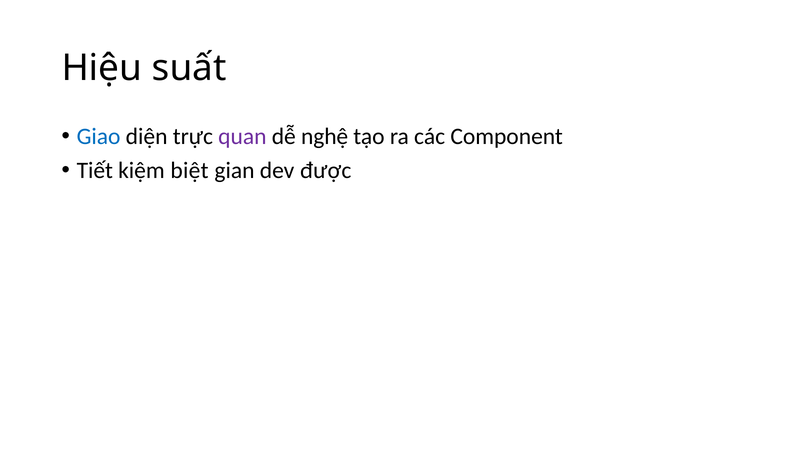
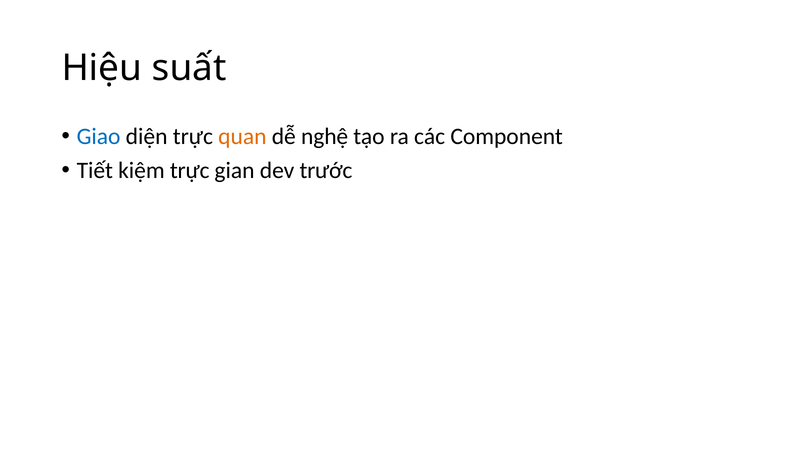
quan colour: purple -> orange (242, 136)
kiệm biệt: biệt -> trực (190, 170)
được: được -> trước (326, 170)
